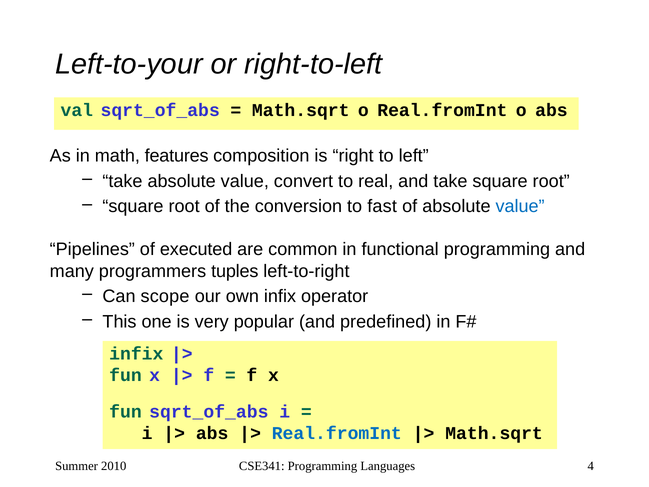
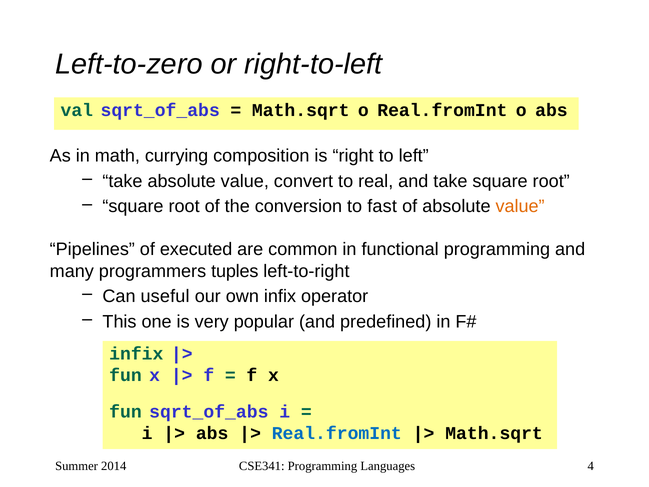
Left-to-your: Left-to-your -> Left-to-zero (129, 64)
features: features -> currying (177, 156)
value colour: blue -> orange (520, 206)
scope: scope -> useful (165, 296)
2010: 2010 -> 2014 (114, 466)
